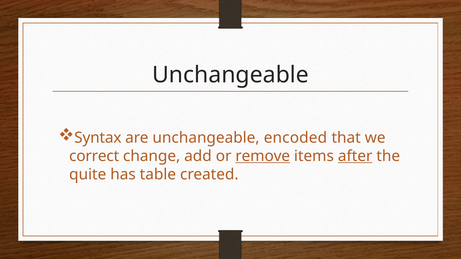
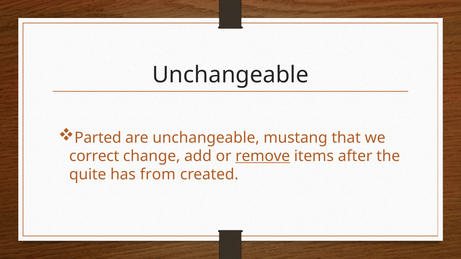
Syntax: Syntax -> Parted (98, 138)
encoded: encoded -> mustang (296, 138)
after underline: present -> none (355, 156)
table: table -> from (158, 175)
